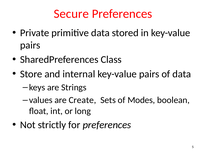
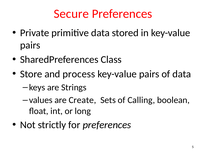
internal: internal -> process (79, 74)
Modes: Modes -> Calling (141, 100)
